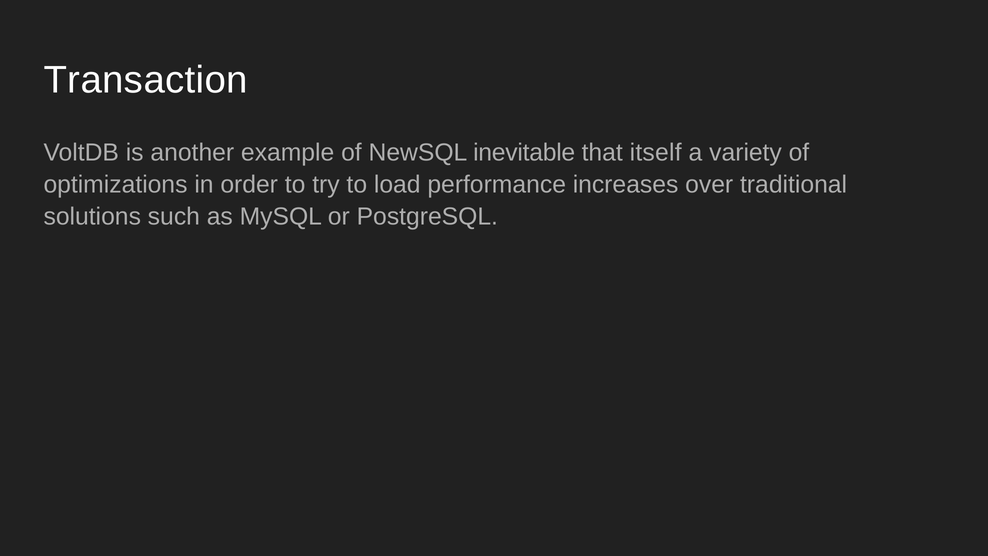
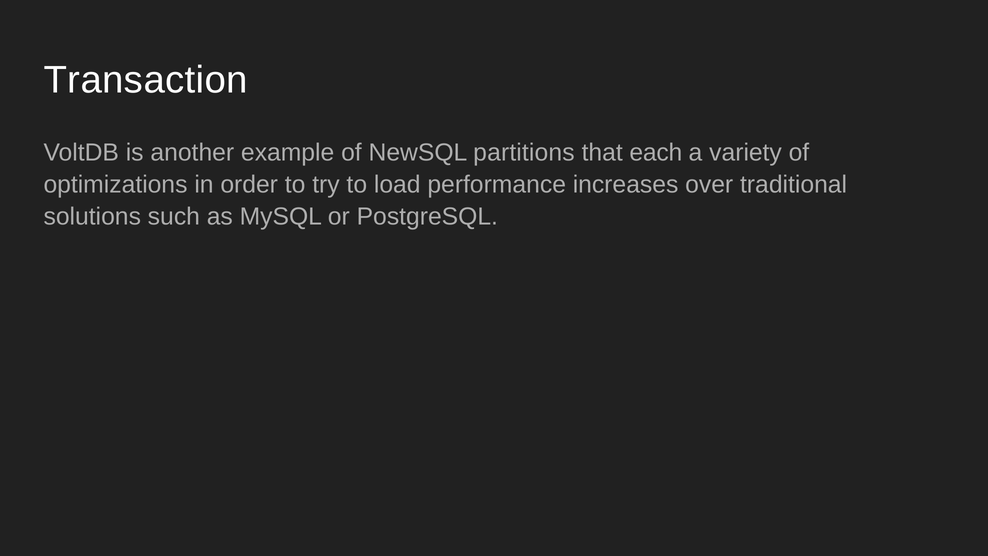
inevitable: inevitable -> partitions (524, 153)
itself: itself -> each (656, 153)
